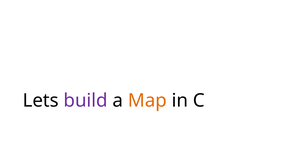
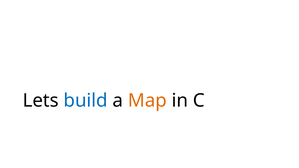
build colour: purple -> blue (86, 101)
